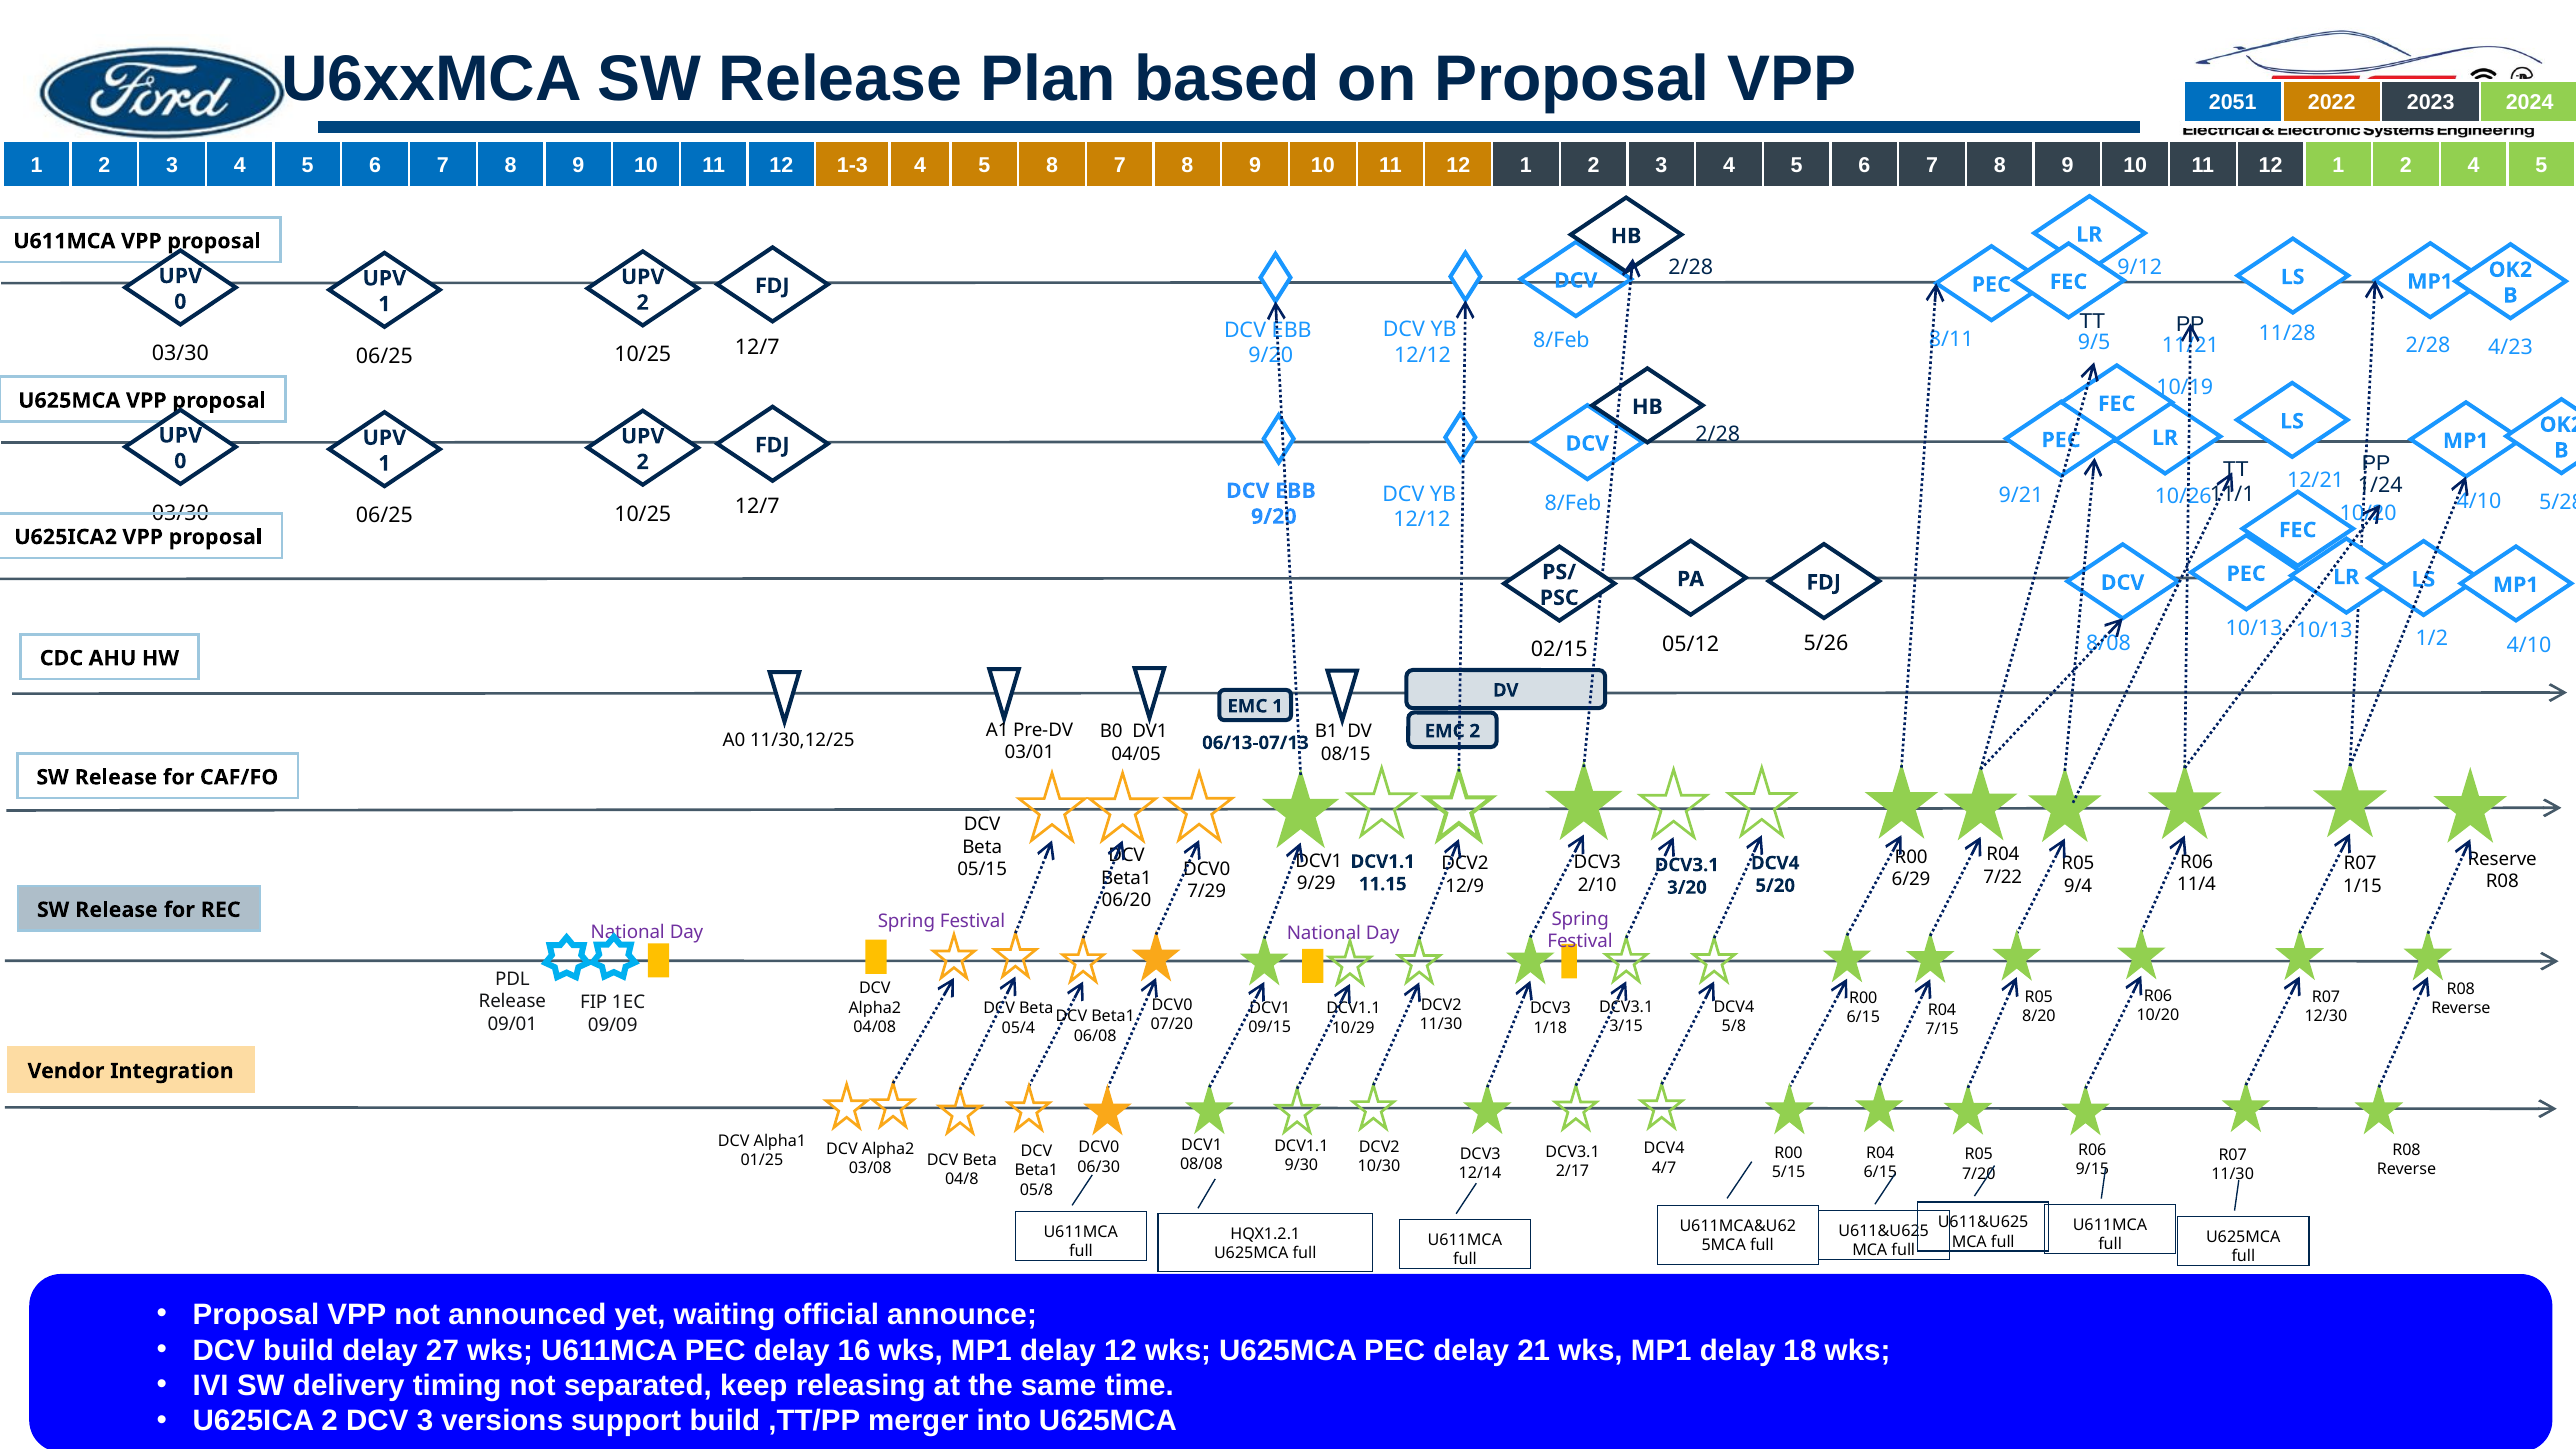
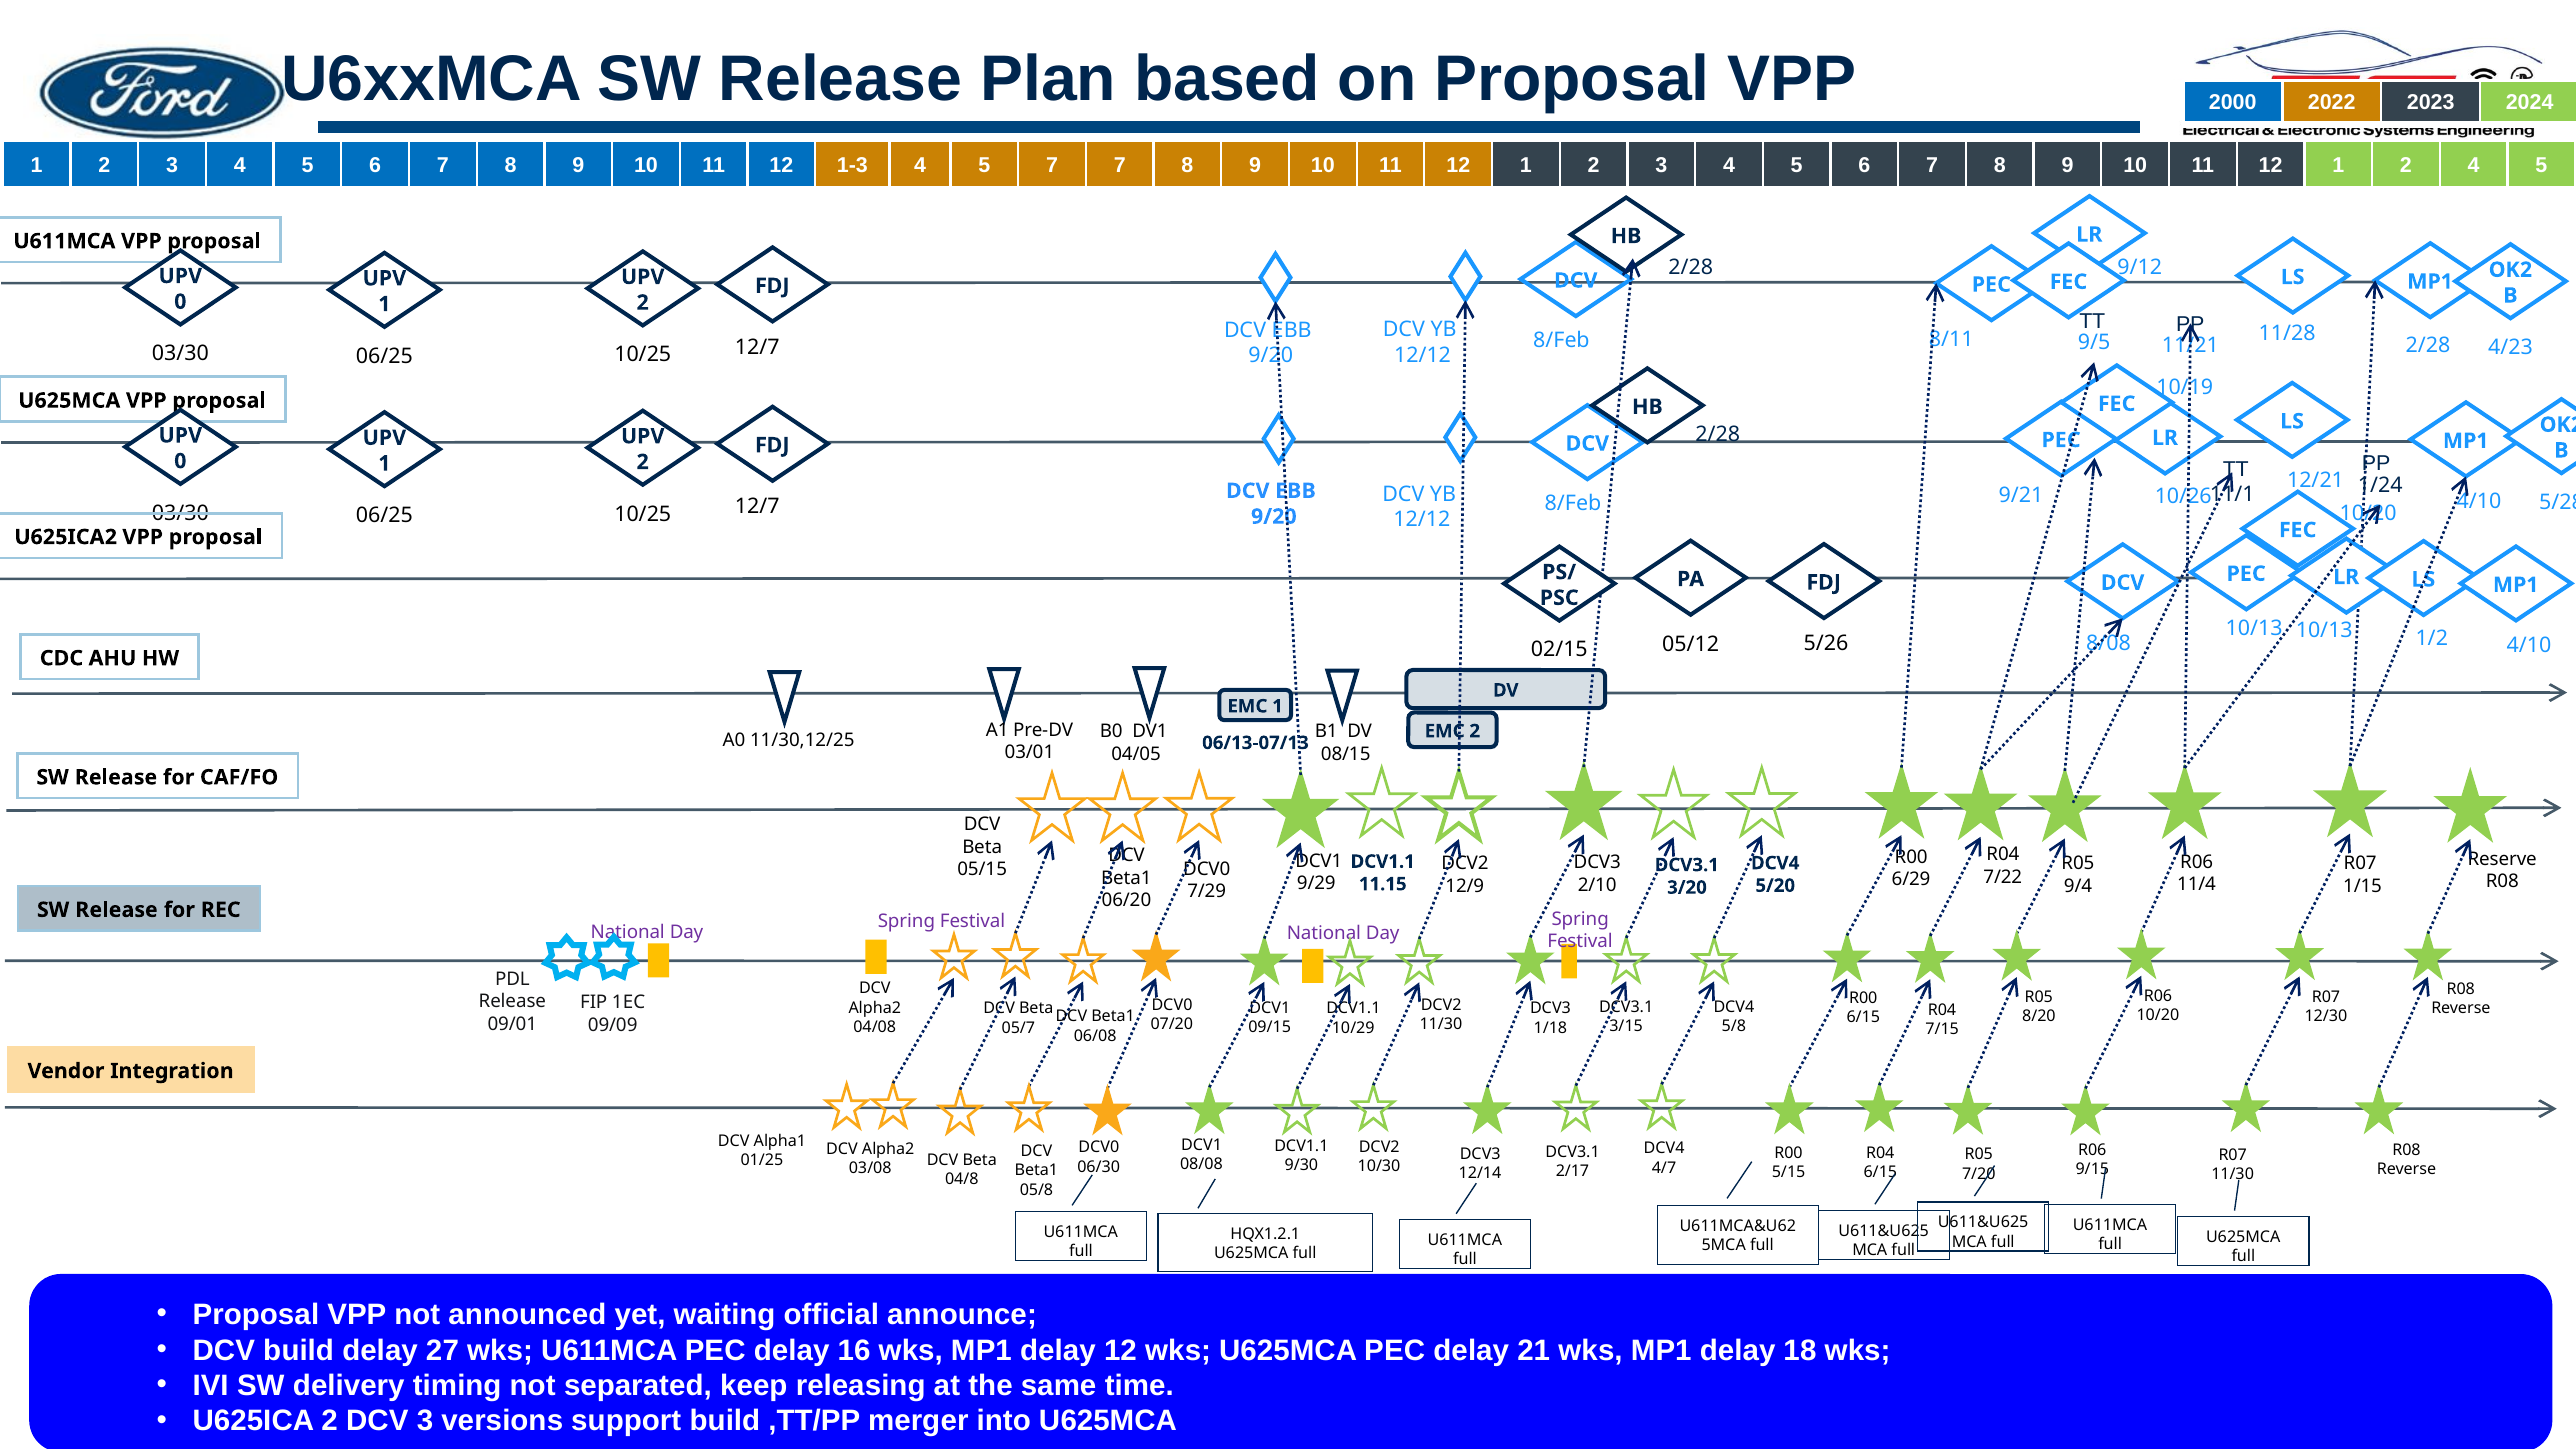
2051: 2051 -> 2000 (2233, 103)
5 8: 8 -> 7 (1052, 166)
05/4: 05/4 -> 05/7 (1018, 1028)
